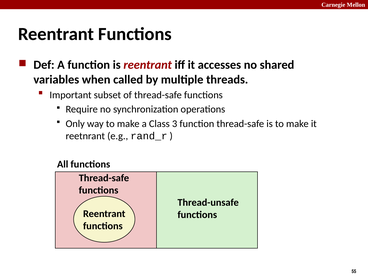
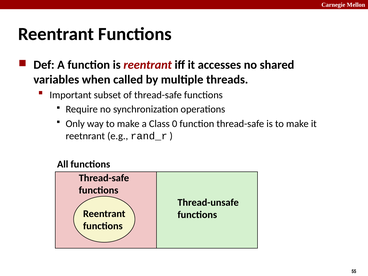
3: 3 -> 0 (175, 124)
